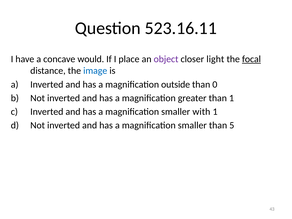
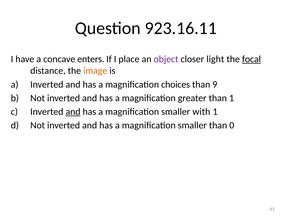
523.16.11: 523.16.11 -> 923.16.11 (181, 28)
would: would -> enters (91, 59)
image colour: blue -> orange (95, 71)
outside: outside -> choices (176, 84)
0: 0 -> 9 (215, 84)
and underline: none -> present (73, 112)
5: 5 -> 0 (232, 125)
